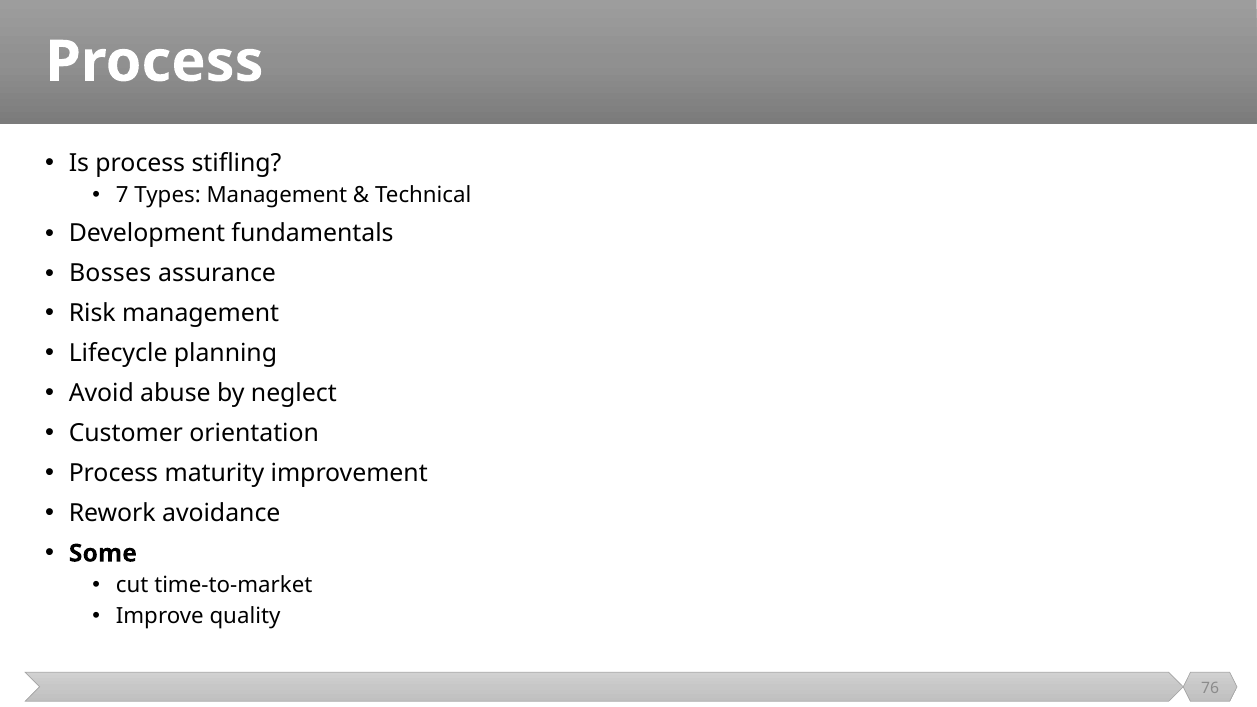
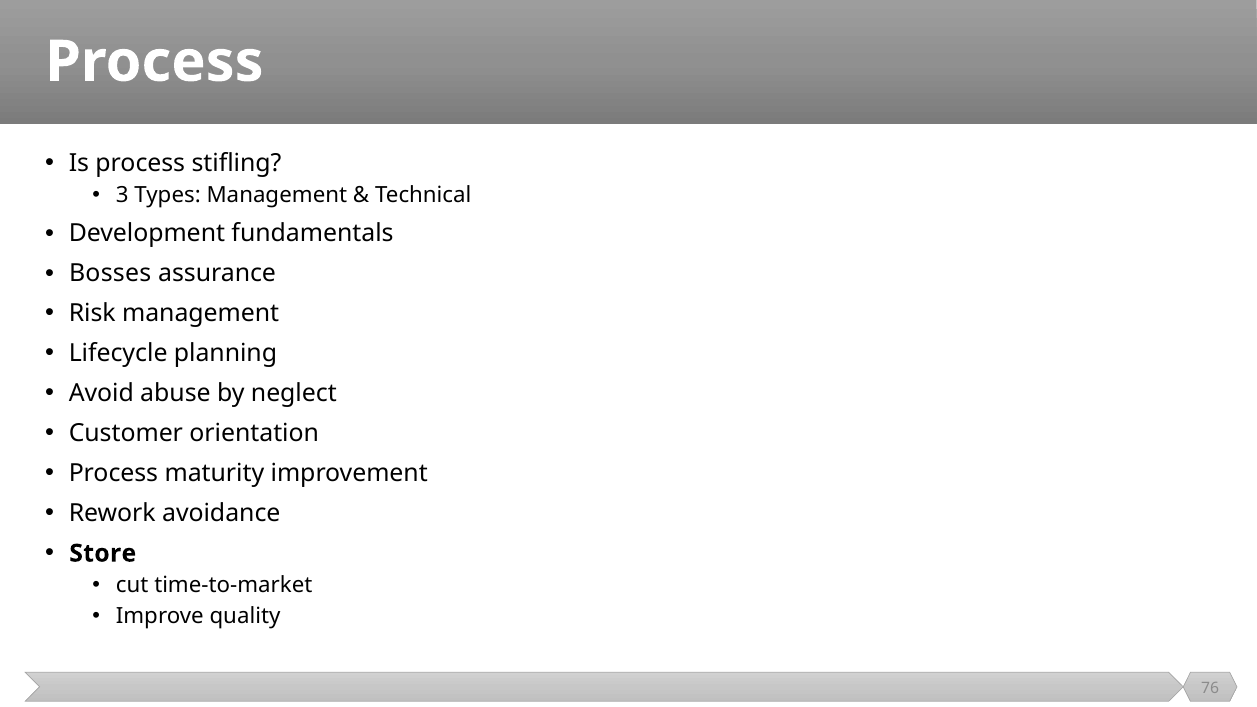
7: 7 -> 3 (122, 195)
Some: Some -> Store (103, 553)
